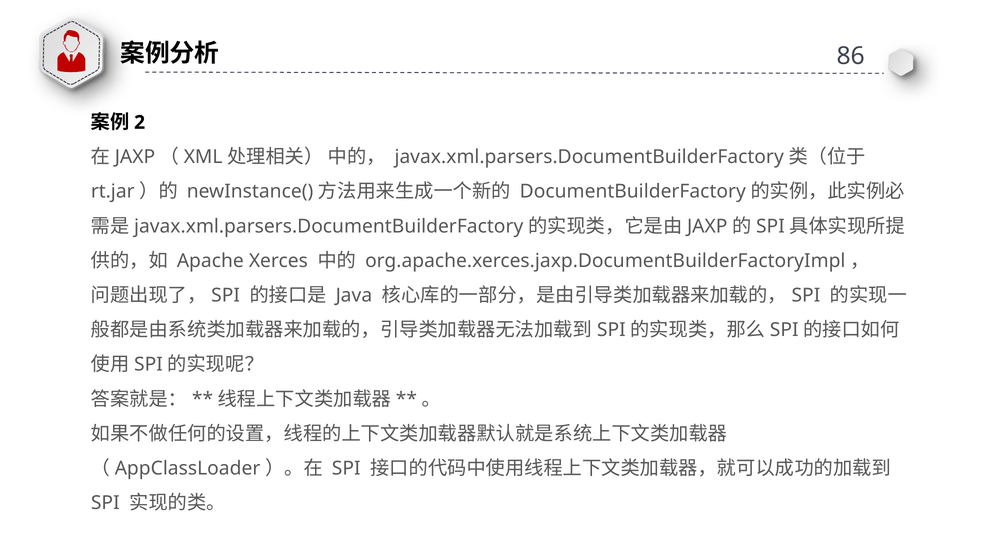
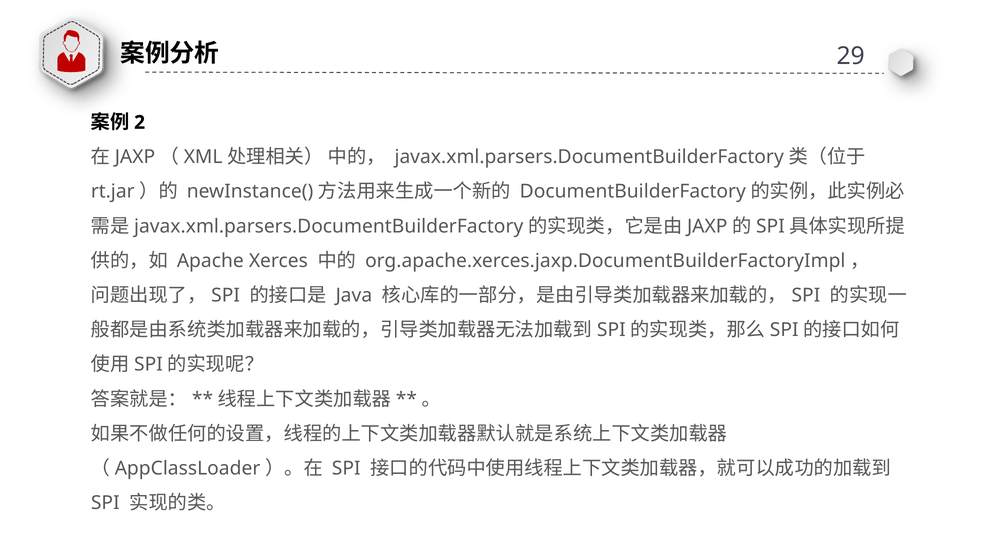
86: 86 -> 29 (851, 56)
